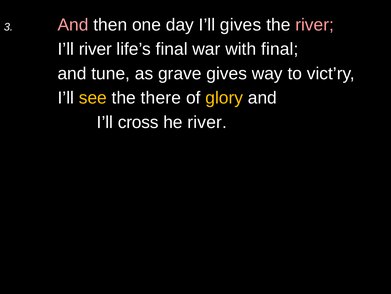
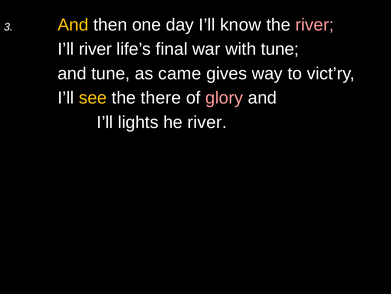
And colour: pink -> yellow (73, 25)
I’ll gives: gives -> know (241, 25)
with final: final -> tune (280, 49)
grave: grave -> came (180, 73)
glory colour: yellow -> pink (224, 98)
cross: cross -> lights (138, 122)
